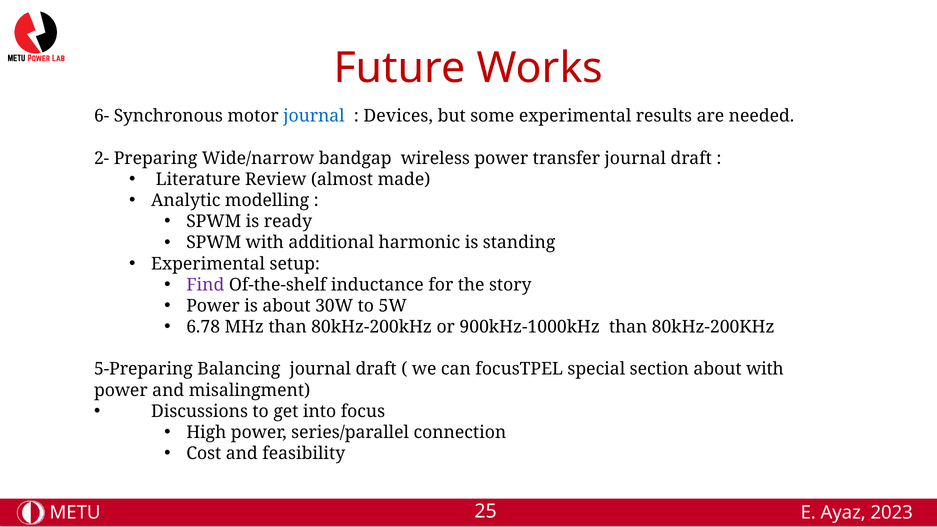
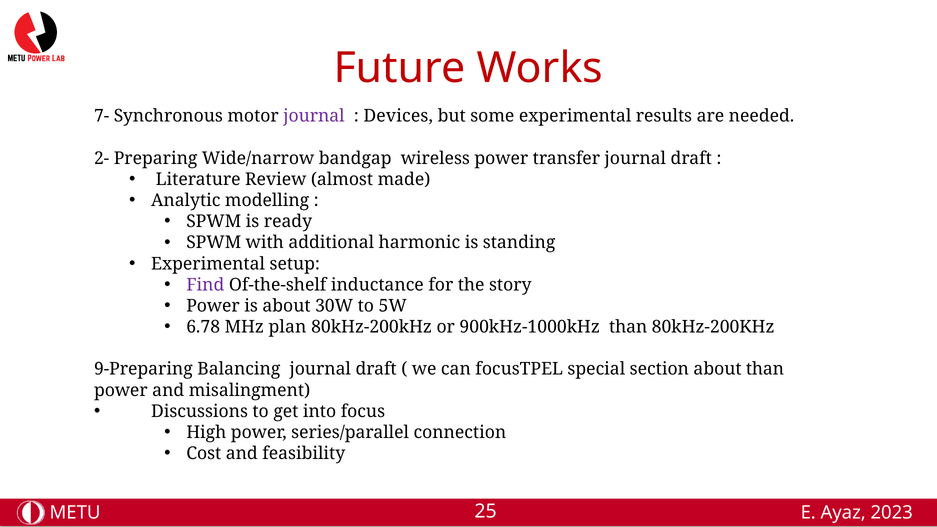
6-: 6- -> 7- (102, 116)
journal colour: blue -> purple (314, 116)
MHz than: than -> plan (287, 327)
5-Preparing: 5-Preparing -> 9-Preparing (143, 369)
about with: with -> than (765, 369)
